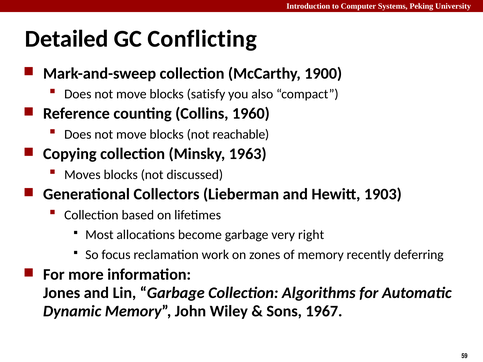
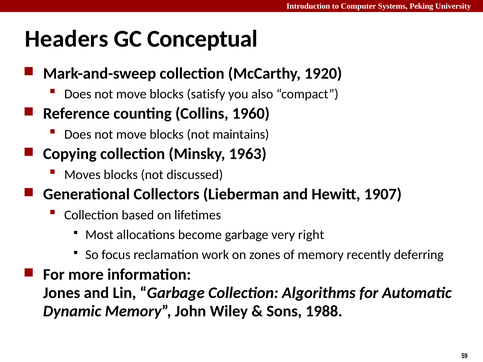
Detailed: Detailed -> Headers (67, 39)
Conflicting: Conflicting -> Conceptual (202, 39)
1900: 1900 -> 1920 (323, 73)
reachable: reachable -> maintains (241, 134)
1903: 1903 -> 1907 (383, 194)
1967: 1967 -> 1988 (324, 311)
